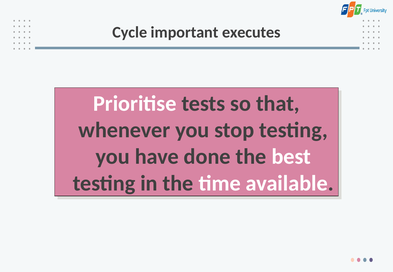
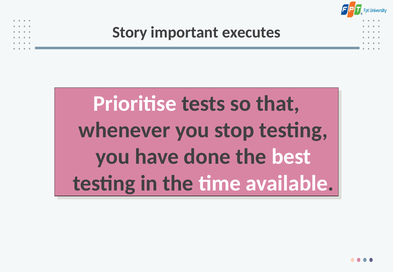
Cycle: Cycle -> Story (130, 32)
